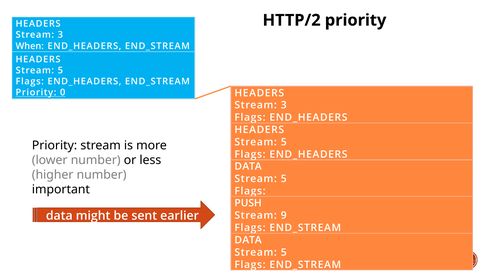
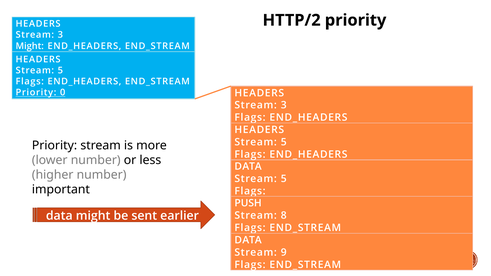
When: When -> Might (30, 46)
9: 9 -> 8 (284, 216)
5: 5 -> 9 (284, 253)
